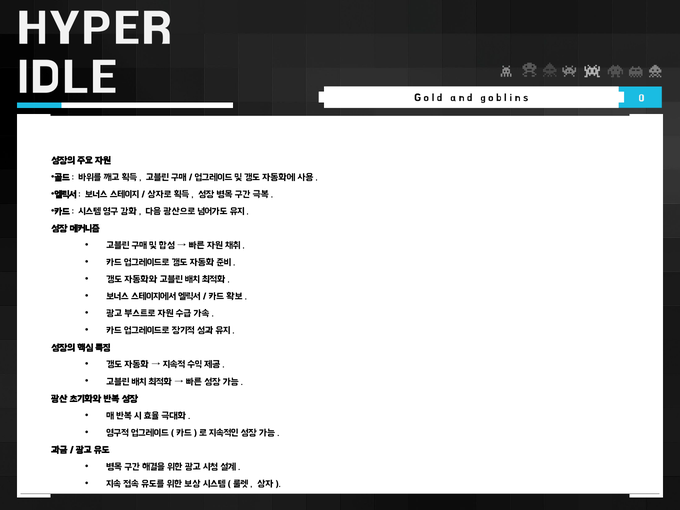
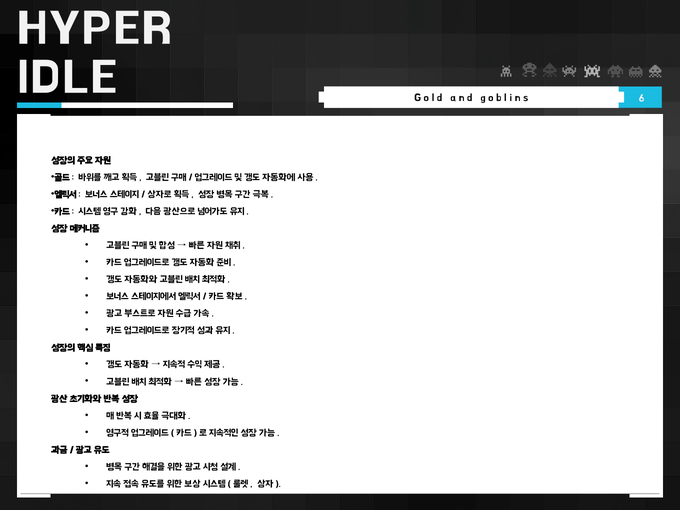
0: 0 -> 6 (642, 98)
